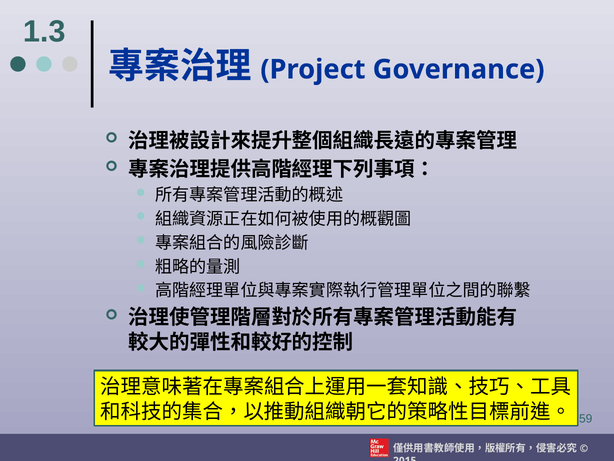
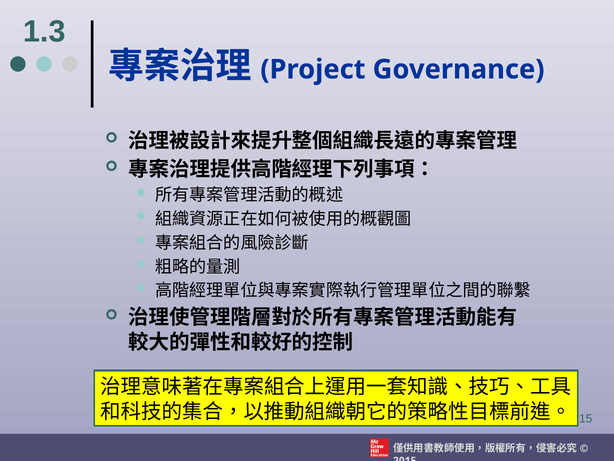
59: 59 -> 15 (586, 419)
